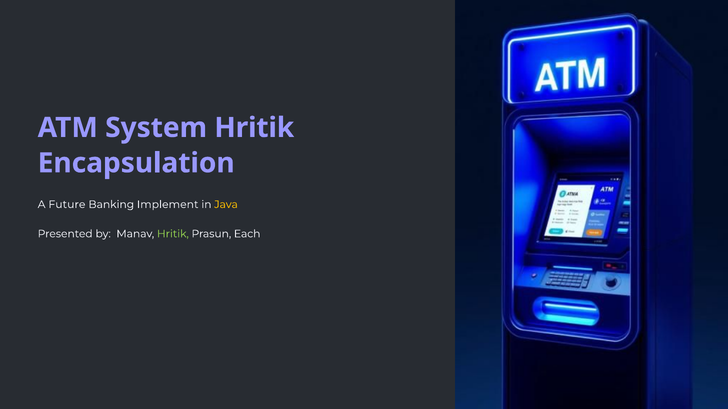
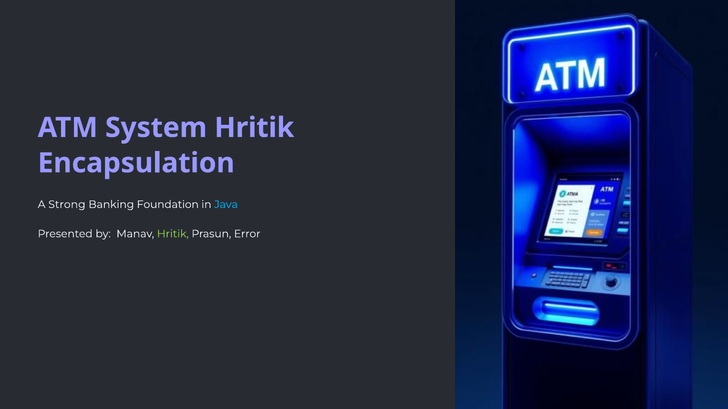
Future: Future -> Strong (67, 205)
Implement: Implement -> Foundation (168, 205)
Java colour: yellow -> light blue (226, 205)
Each: Each -> Error (247, 234)
